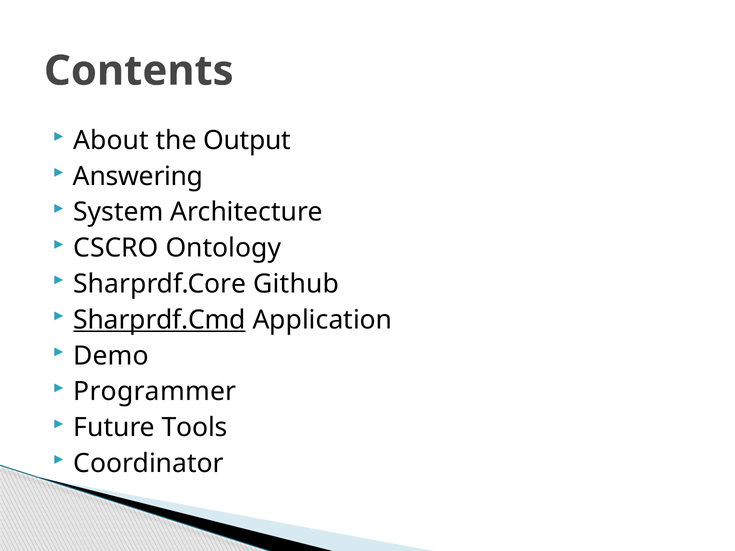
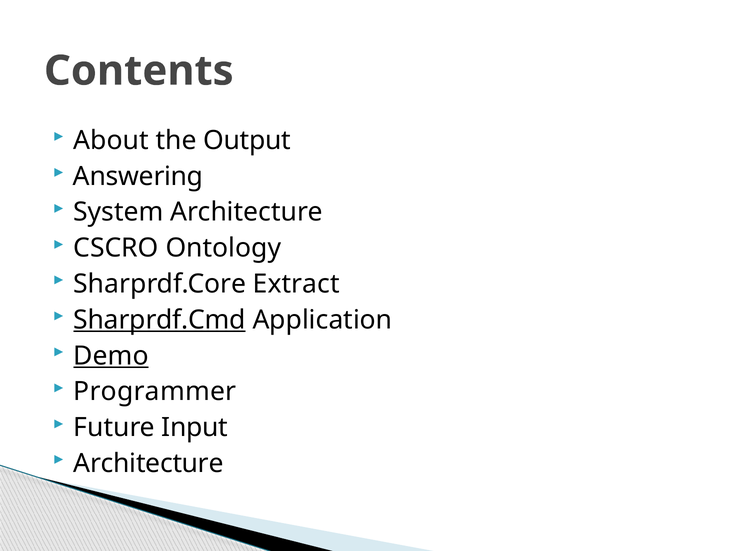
Github: Github -> Extract (296, 284)
Demo underline: none -> present (111, 356)
Tools: Tools -> Input (195, 428)
Coordinator: Coordinator -> Architecture (149, 464)
